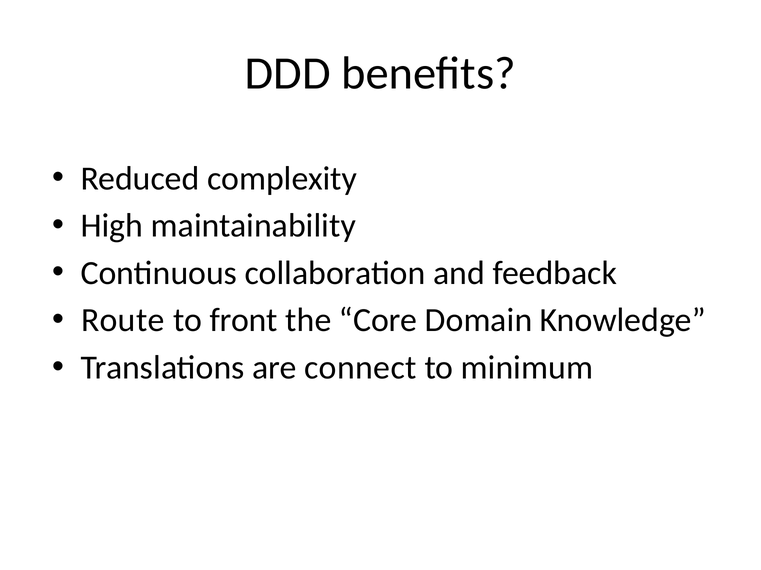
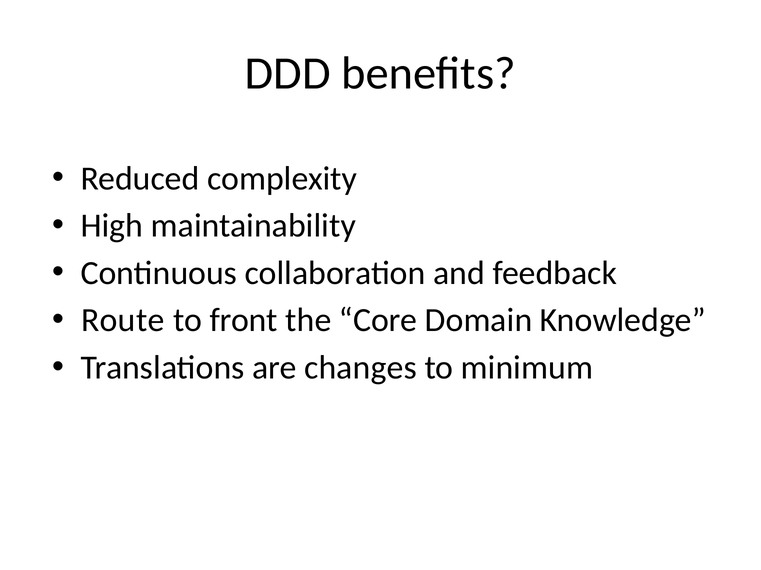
connect: connect -> changes (361, 368)
